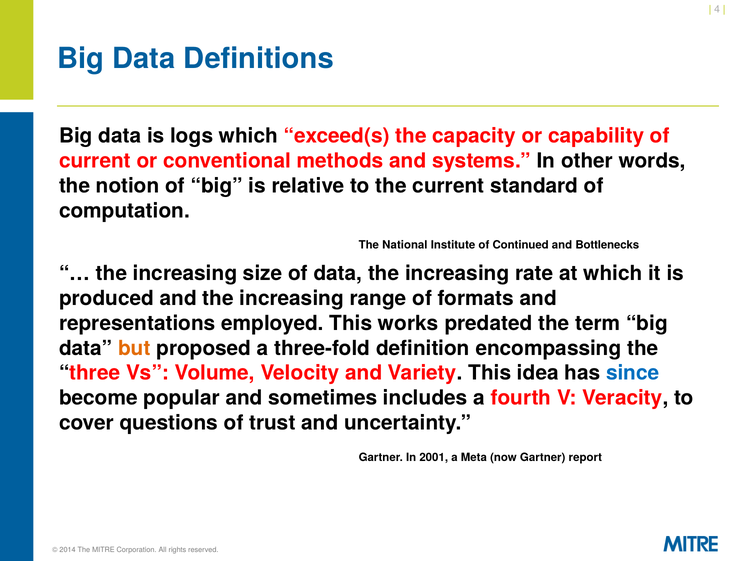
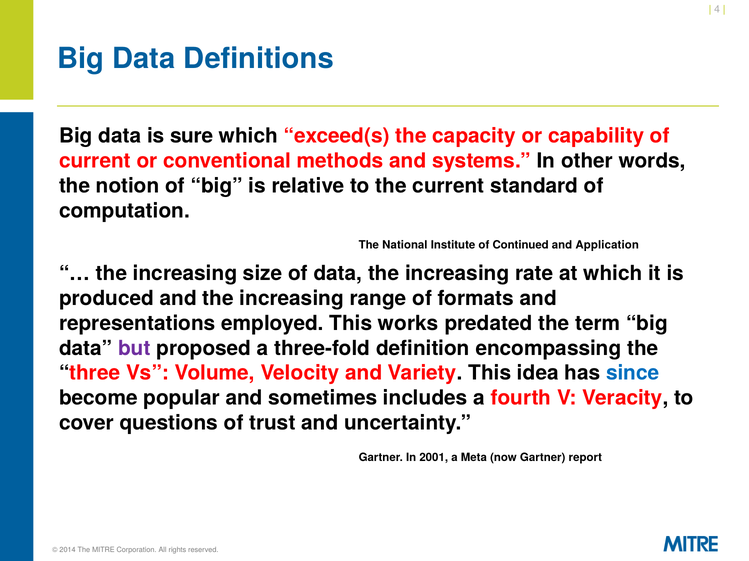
logs: logs -> sure (192, 136)
Bottlenecks: Bottlenecks -> Application (607, 246)
but colour: orange -> purple (134, 349)
